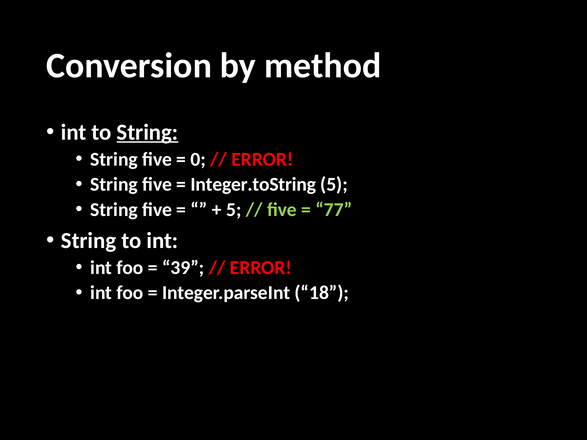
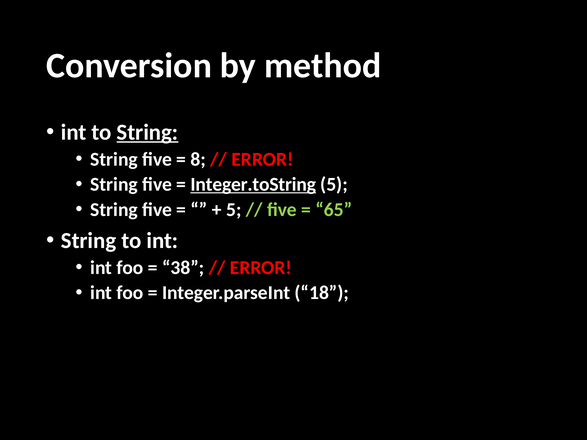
0: 0 -> 8 (198, 159)
Integer.toString underline: none -> present (253, 185)
77: 77 -> 65 (334, 210)
39: 39 -> 38 (183, 268)
